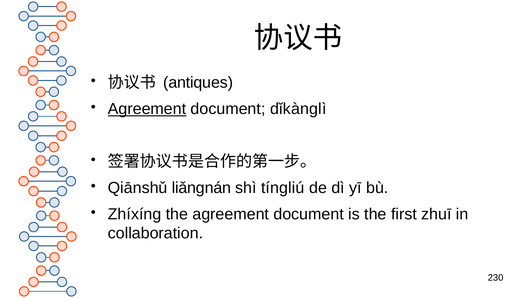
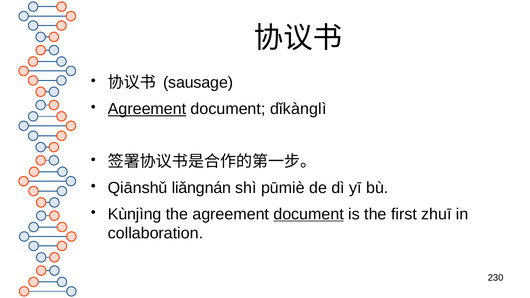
antiques: antiques -> sausage (198, 83)
tíngliú: tíngliú -> pūmiè (283, 188)
Zhíxíng: Zhíxíng -> Kùnjìng (135, 214)
document underline: none -> present (309, 214)
